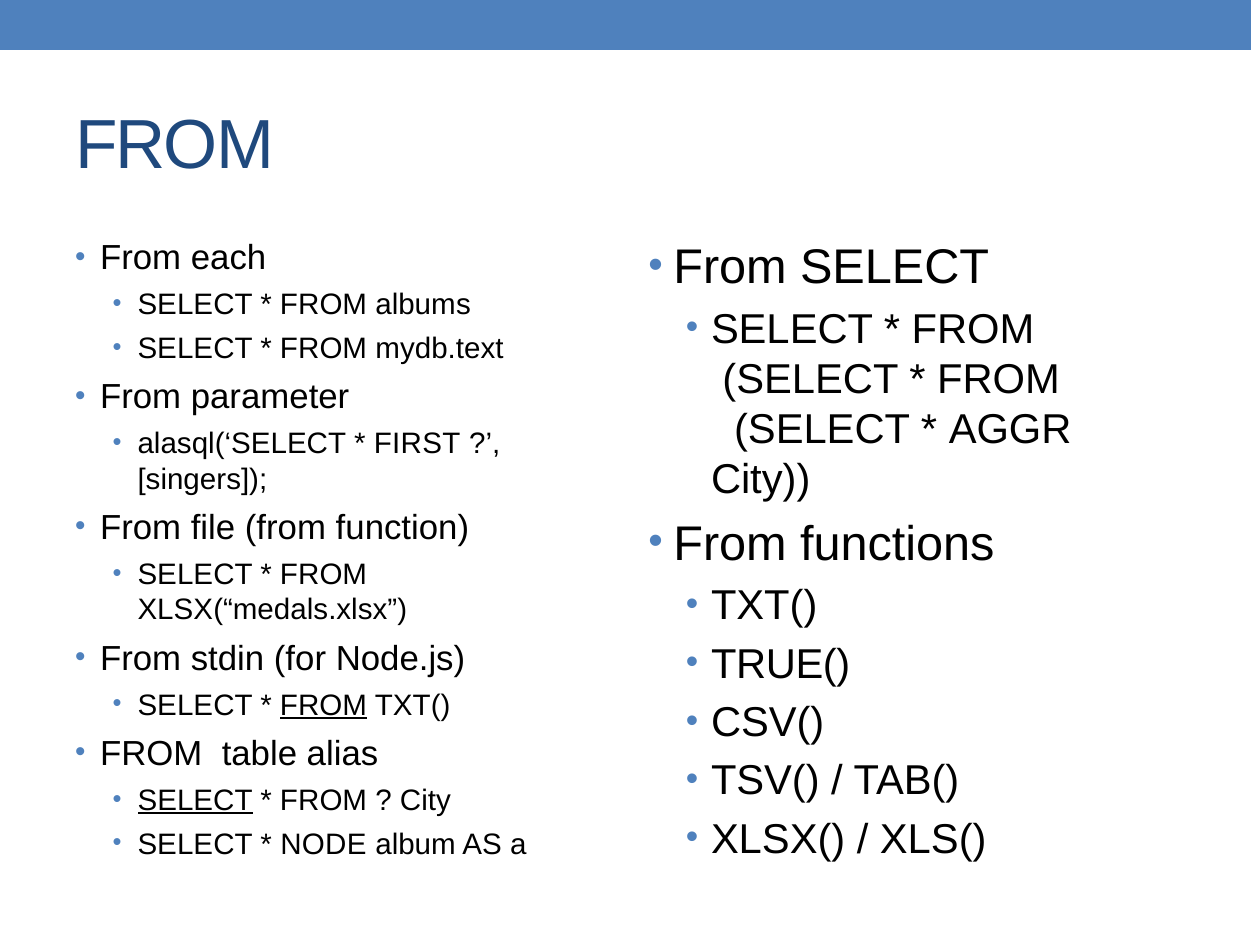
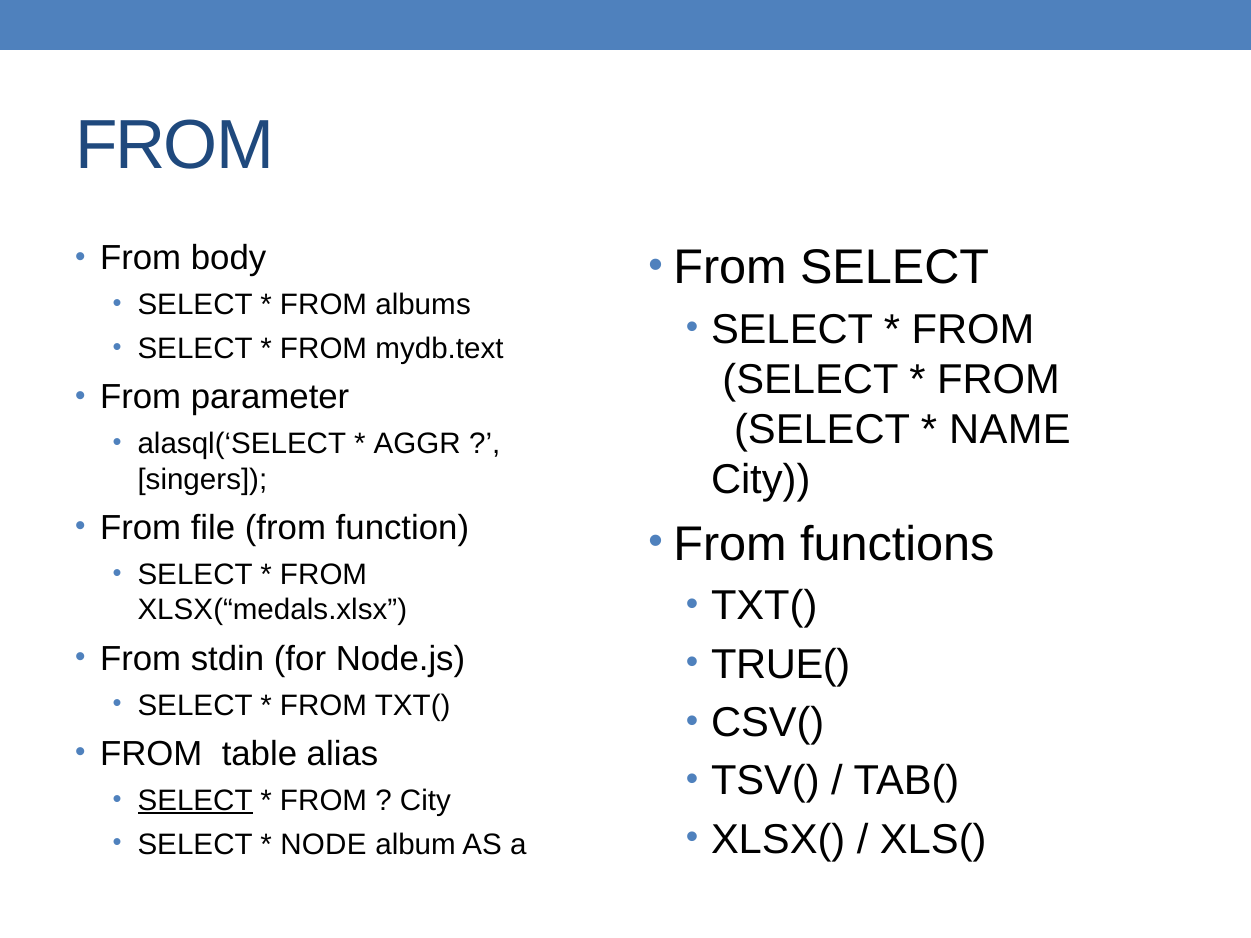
each: each -> body (229, 258)
AGGR: AGGR -> NAME (1010, 430)
FIRST: FIRST -> AGGR (417, 444)
FROM underline: present -> none (323, 705)
